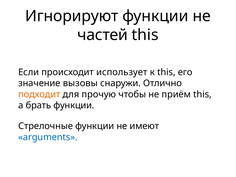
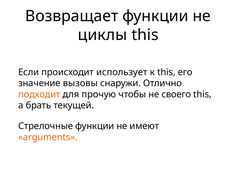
Игнорируют: Игнорируют -> Возвращает (72, 16)
частей: частей -> циклы (102, 35)
приём: приём -> своего (176, 94)
брать функции: функции -> текущей (74, 105)
arguments colour: blue -> orange (48, 137)
